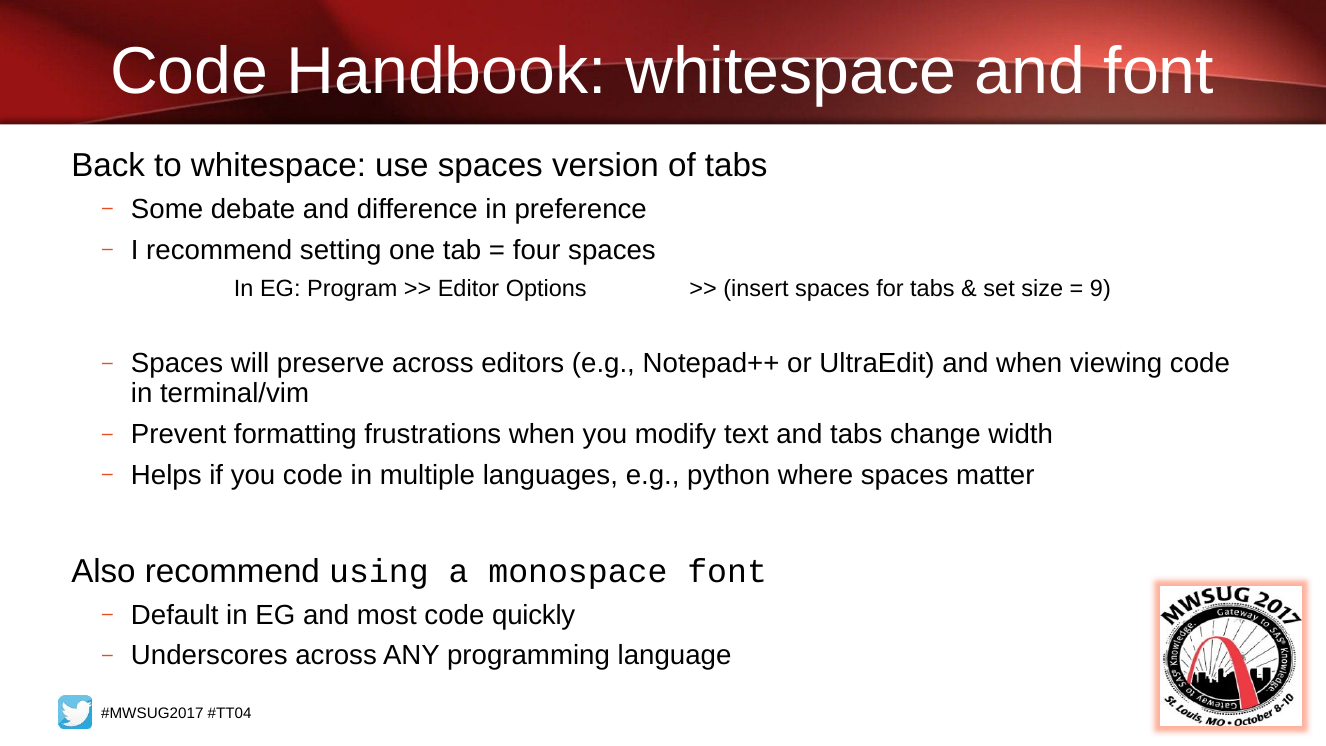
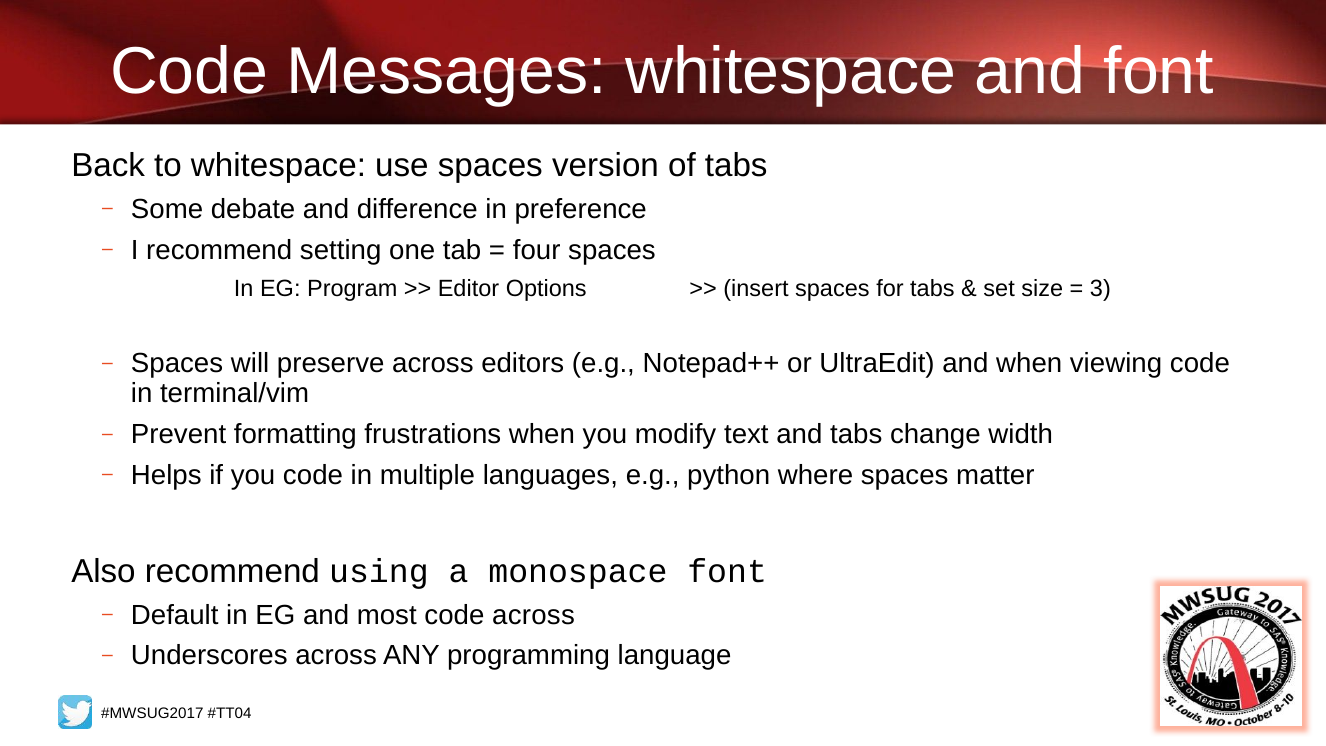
Handbook: Handbook -> Messages (447, 72)
9: 9 -> 3 (1100, 289)
code quickly: quickly -> across (533, 615)
